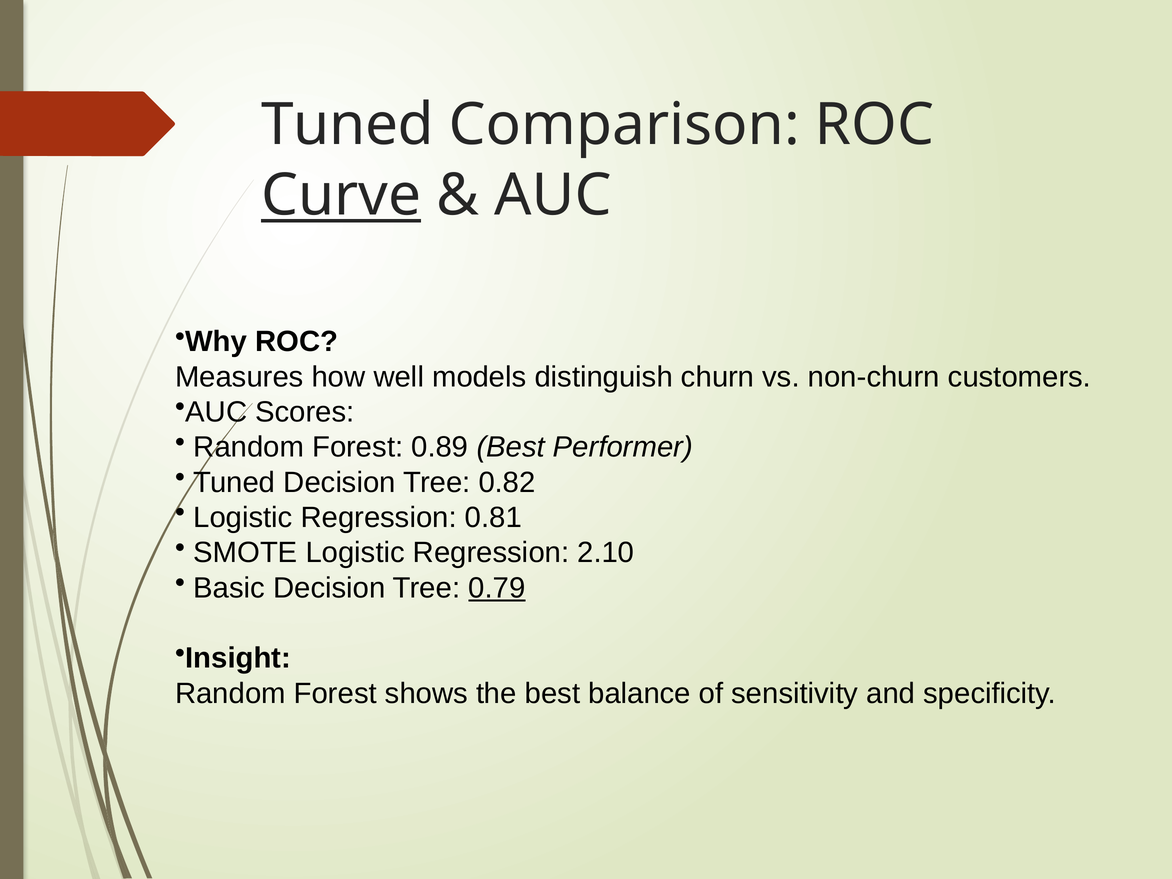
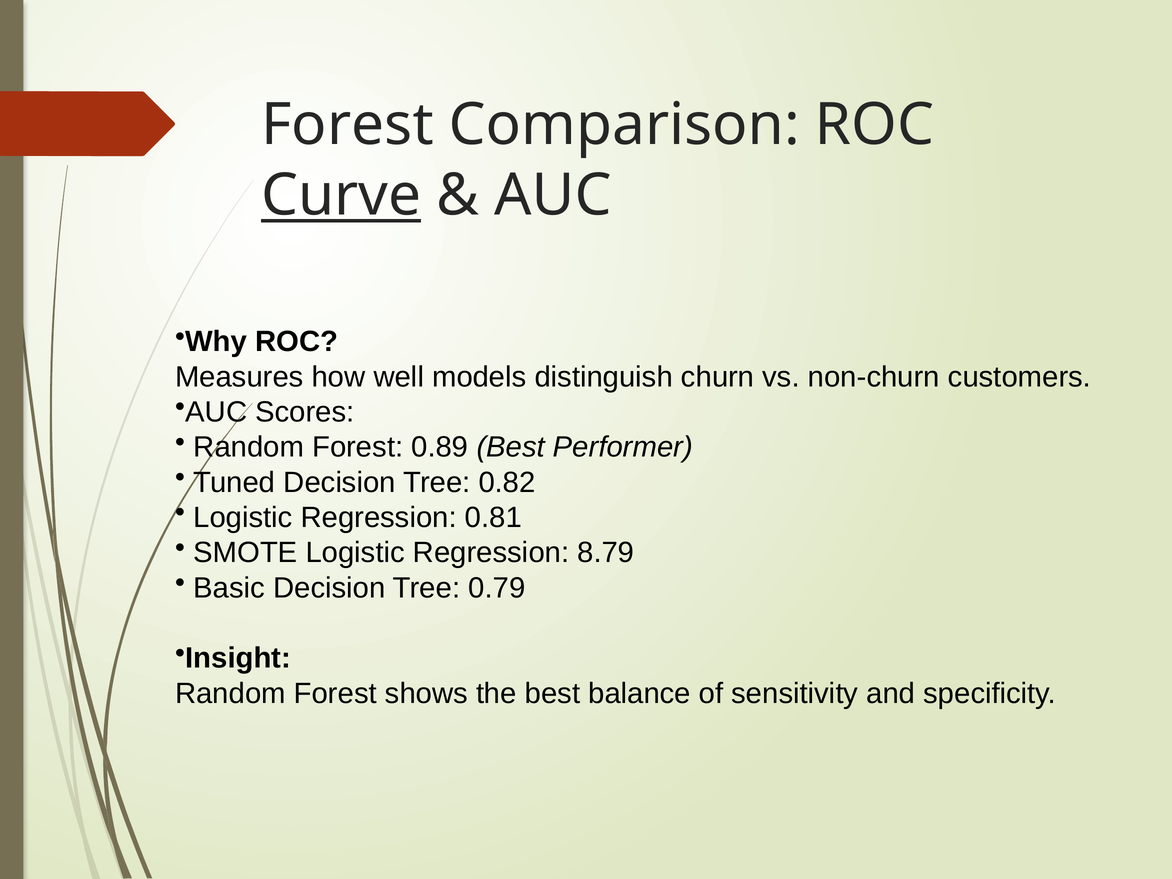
Tuned: Tuned -> Forest (347, 125)
2.10: 2.10 -> 8.79 (606, 553)
0.79 underline: present -> none (497, 588)
